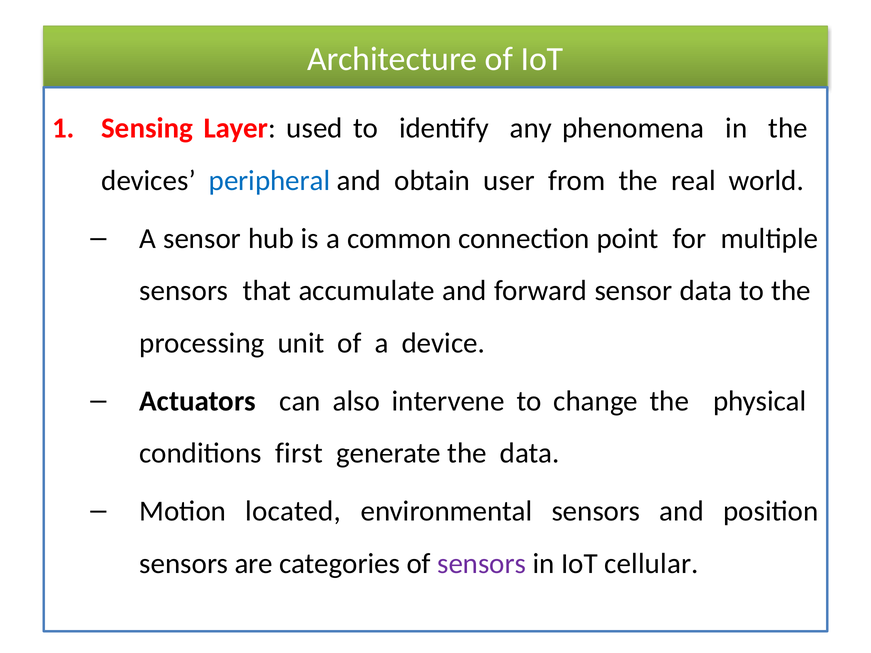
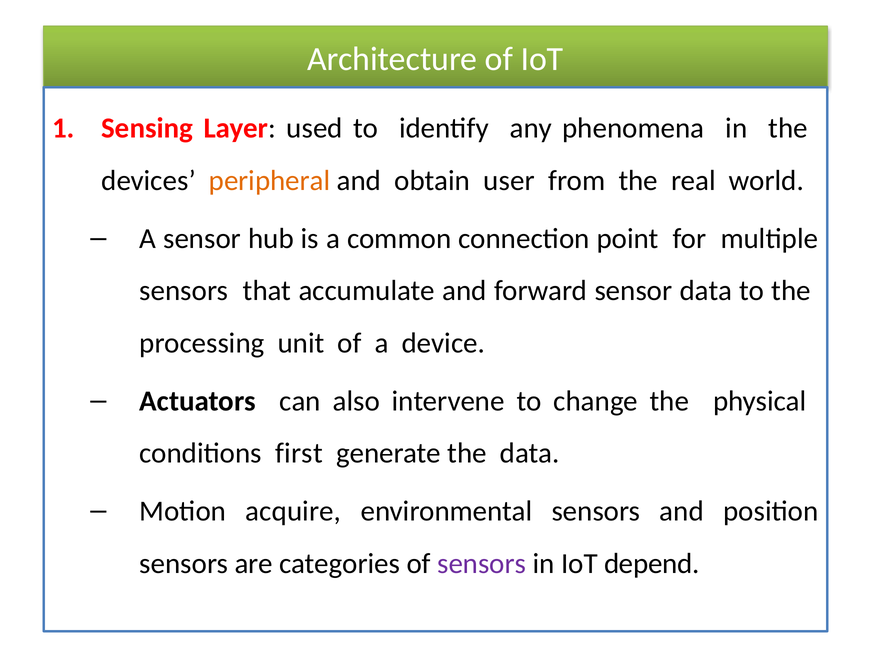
peripheral colour: blue -> orange (270, 181)
located: located -> acquire (293, 512)
cellular: cellular -> depend (652, 564)
